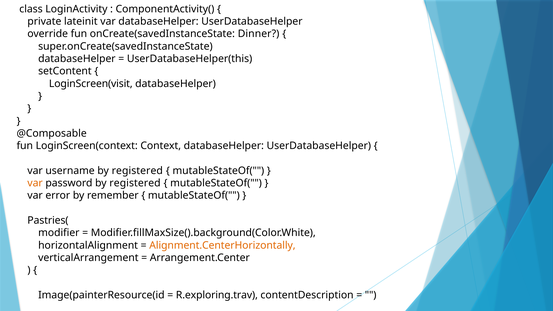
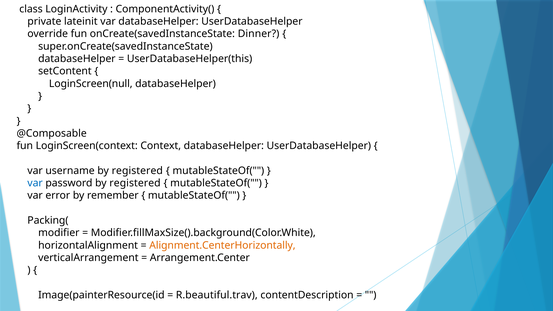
LoginScreen(visit: LoginScreen(visit -> LoginScreen(null (91, 84)
var colour: orange -> blue (35, 183)
Pastries(: Pastries( -> Packing( (48, 220)
R.exploring.trav: R.exploring.trav -> R.beautiful.trav (217, 295)
